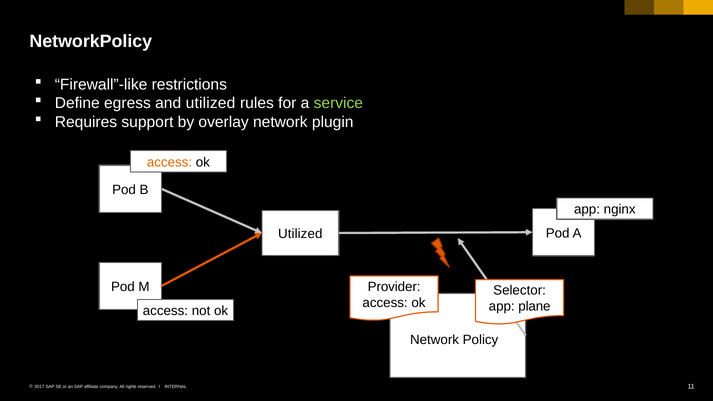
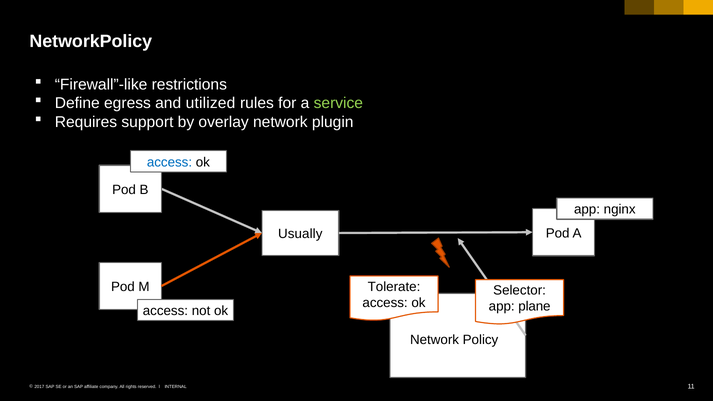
access colour: orange -> blue (170, 162)
Utilized: Utilized -> Usually (300, 234)
Provider: Provider -> Tolerate (394, 287)
